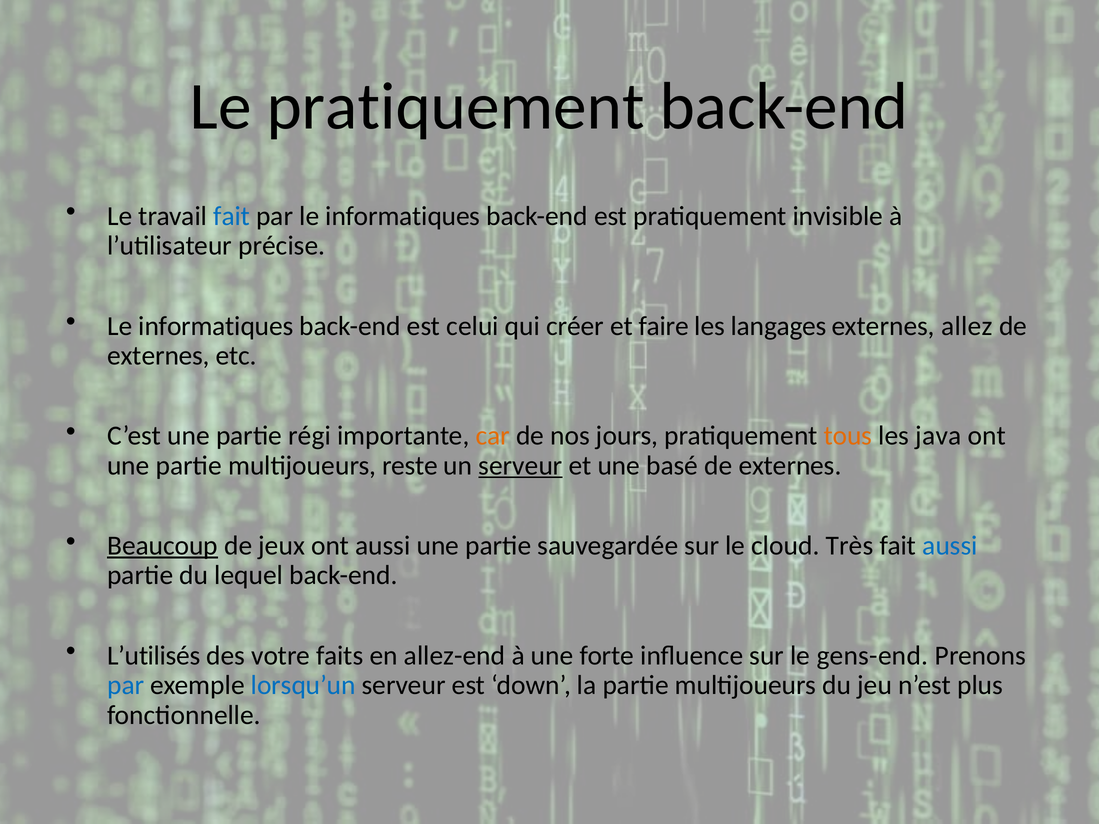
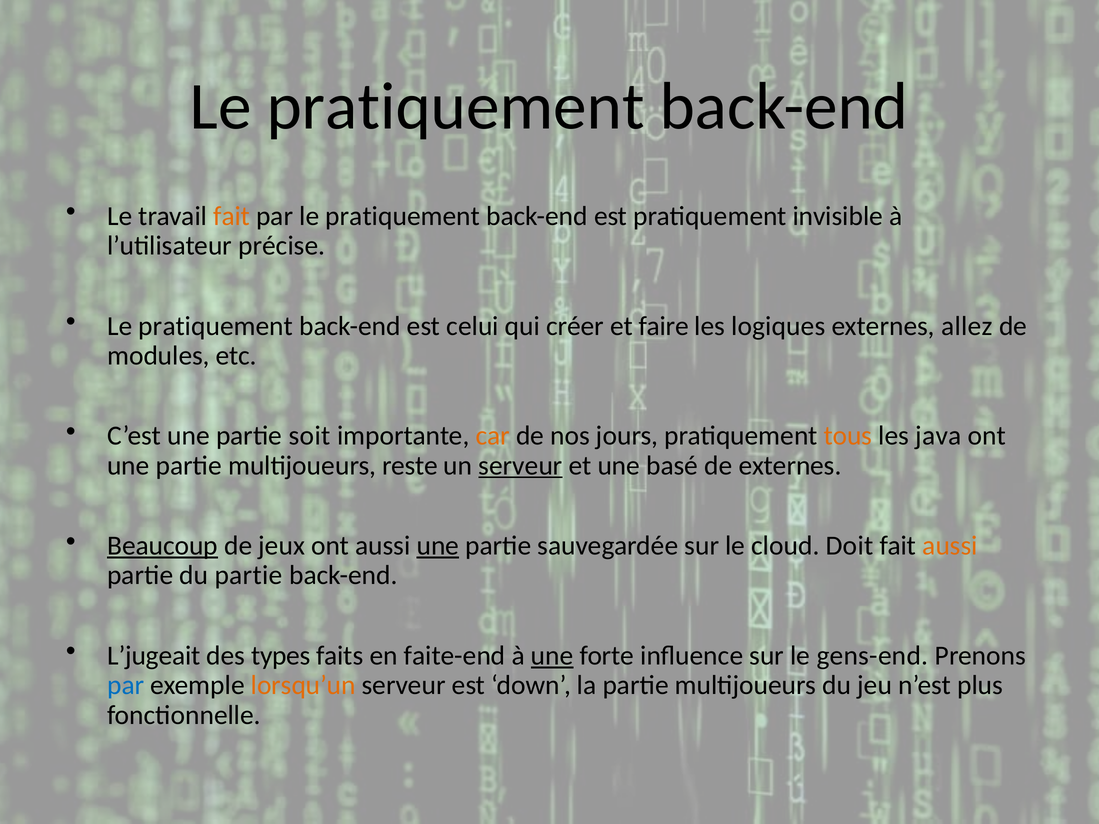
fait colour: blue -> orange (232, 216)
par le informatiques: informatiques -> pratiquement (403, 216)
informatiques: informatiques -> pratiquement (216, 326)
langages: langages -> logiques (778, 326)
externes: externes -> modules (158, 356)
régi: régi -> soit (310, 436)
une underline: none -> present (438, 546)
Très: Très -> Doit (849, 546)
aussi colour: blue -> orange (950, 546)
du lequel: lequel -> partie (249, 576)
L’utilisés: L’utilisés -> L’jugeait (154, 656)
votre: votre -> types (281, 656)
allez-end: allez-end -> faite-end (455, 656)
une underline: none -> present (552, 656)
lorsqu’un colour: blue -> orange (303, 686)
